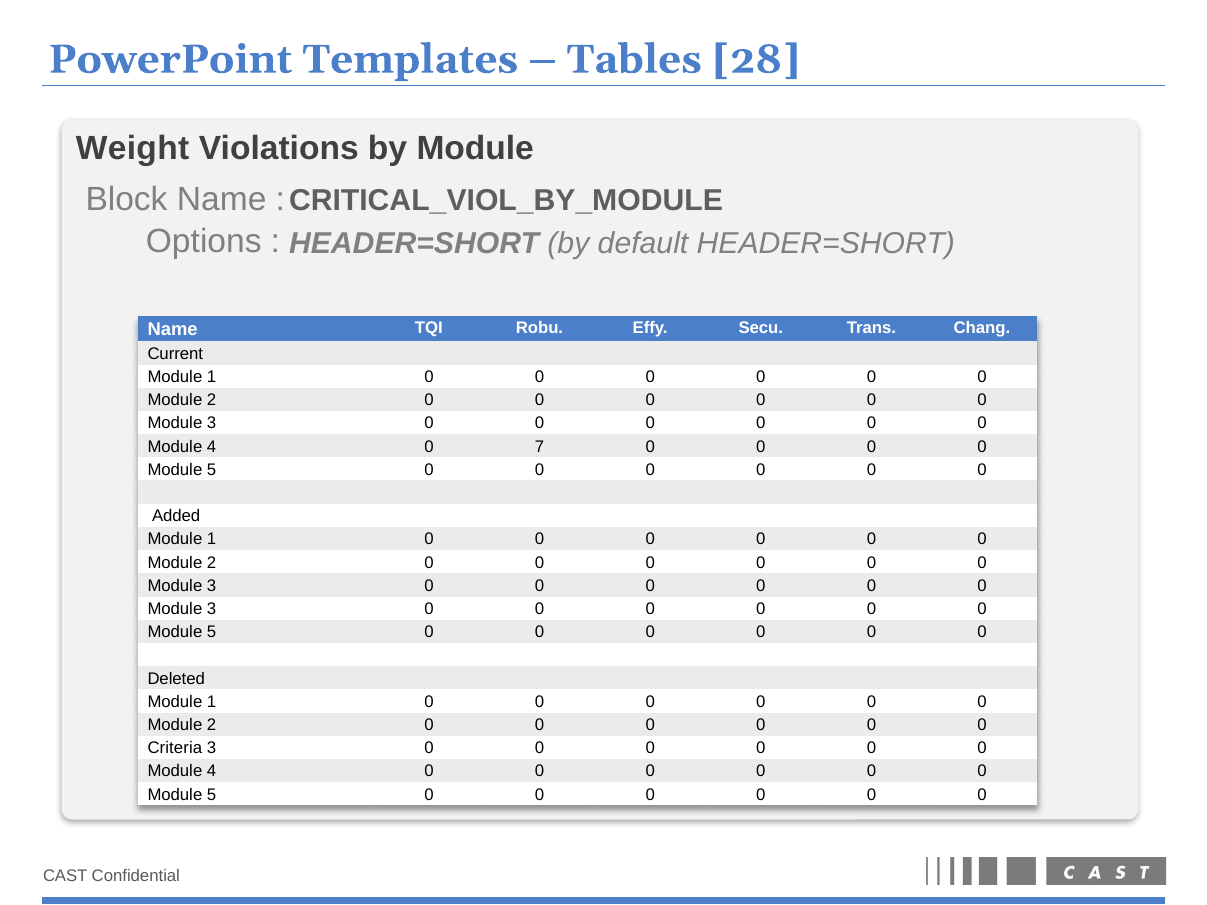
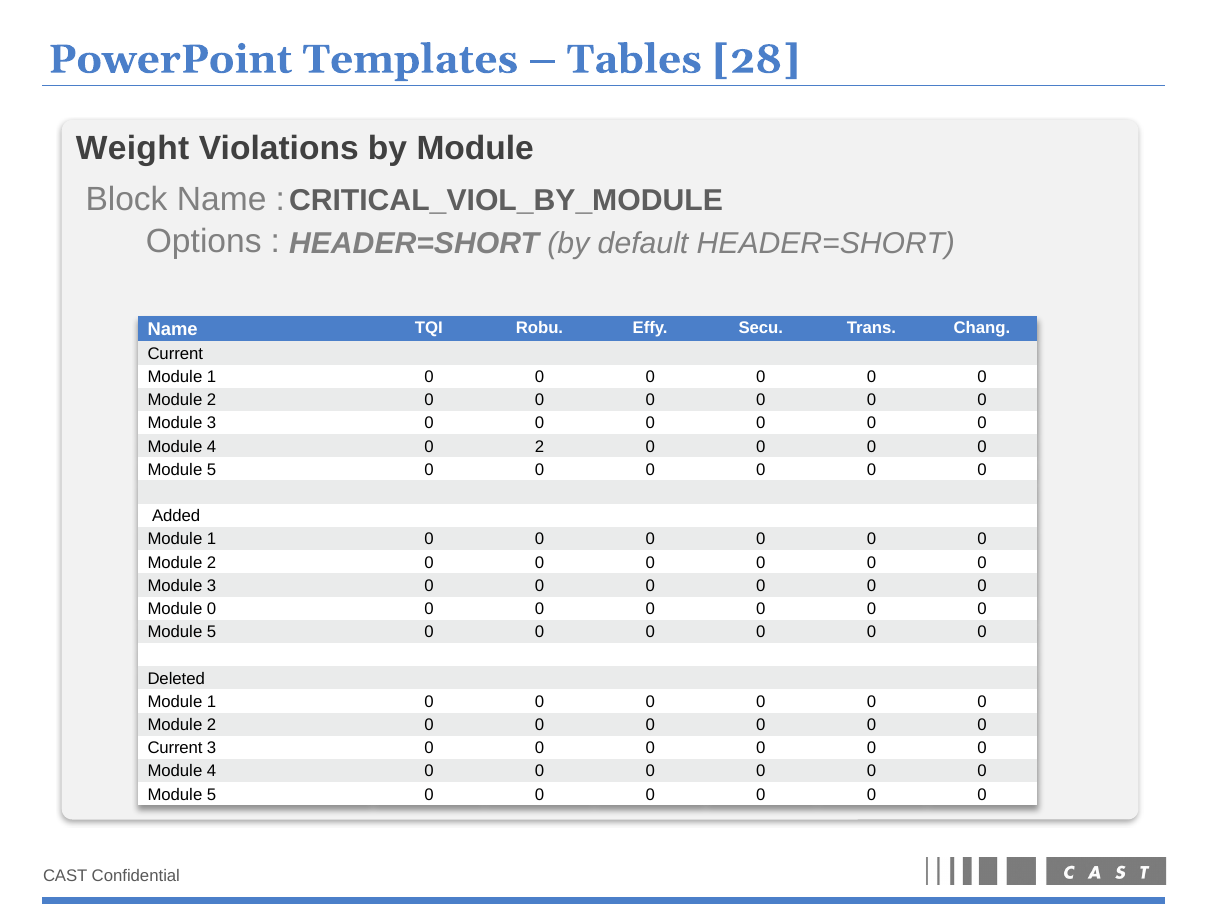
0 7: 7 -> 2 (540, 447)
3: 3 -> 0 (212, 609)
Criteria: Criteria -> Current (175, 748)
